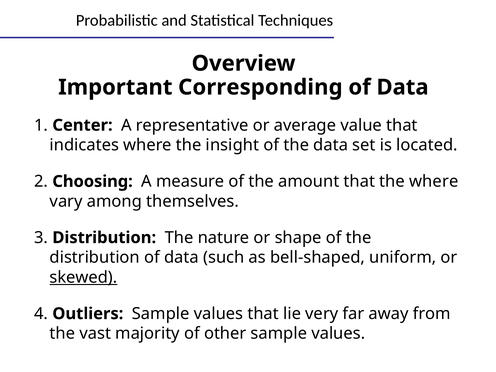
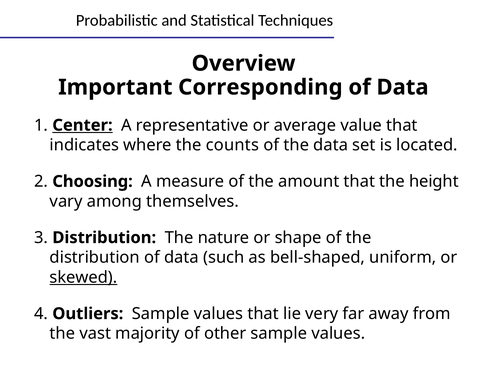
Center underline: none -> present (82, 125)
insight: insight -> counts (232, 145)
the where: where -> height (434, 181)
